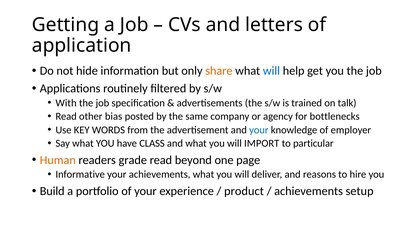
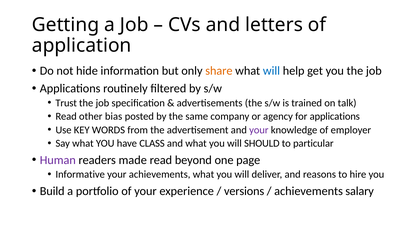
With: With -> Trust (66, 103)
for bottlenecks: bottlenecks -> applications (335, 116)
your colour: blue -> purple (259, 130)
IMPORT: IMPORT -> SHOULD (262, 143)
Human colour: orange -> purple (58, 160)
grade: grade -> made (133, 160)
product: product -> versions (244, 191)
setup: setup -> salary (360, 191)
